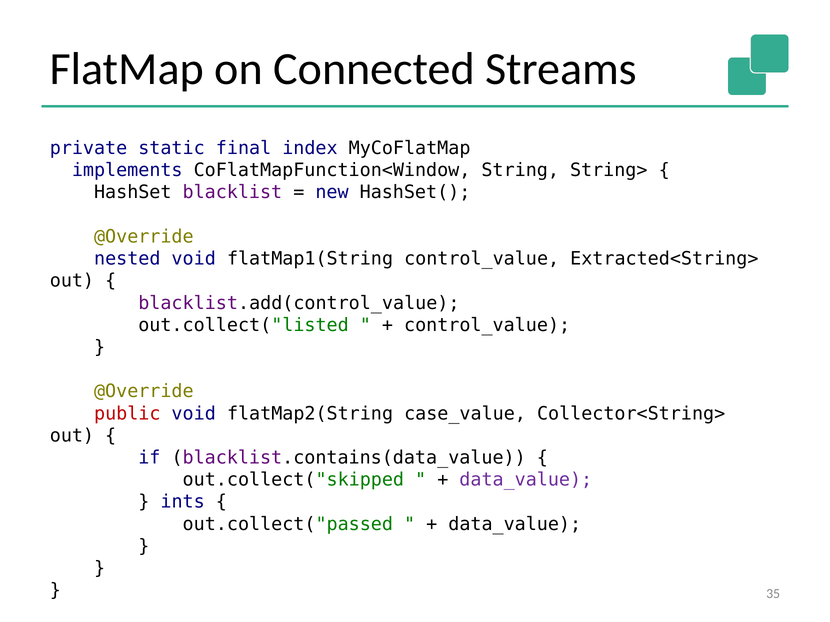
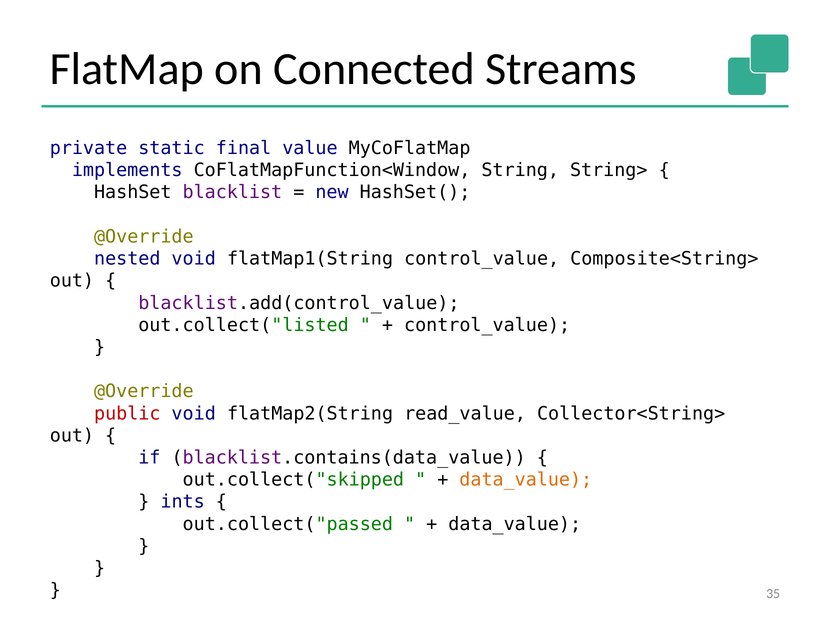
index: index -> value (310, 148)
Extracted<String>: Extracted<String> -> Composite<String> (664, 259)
case_value: case_value -> read_value (465, 414)
data_value colour: purple -> orange (526, 480)
